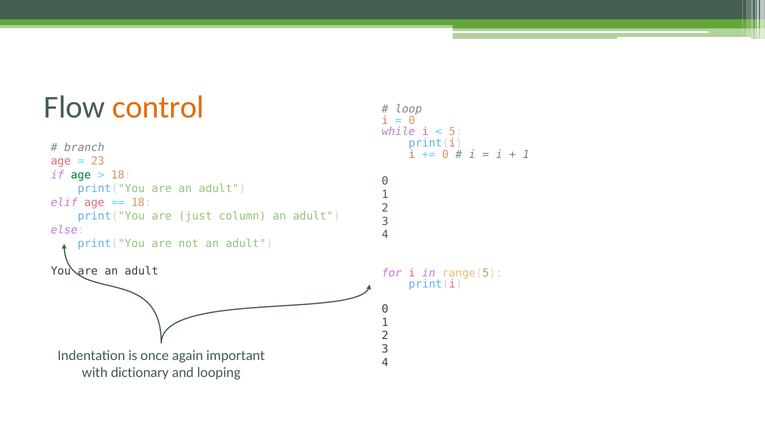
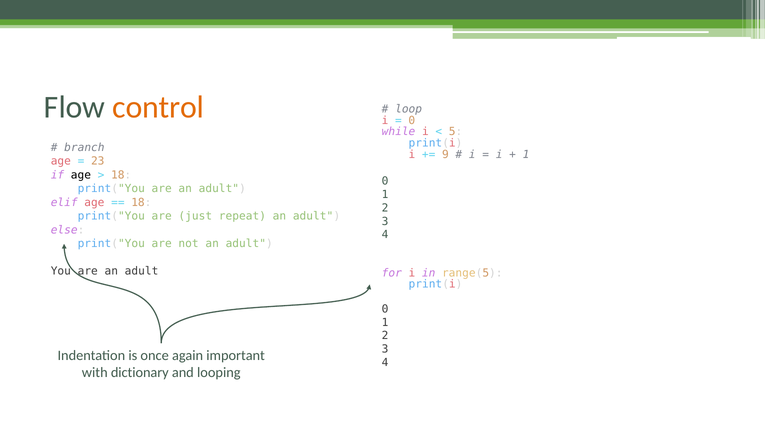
0: 0 -> 9 (445, 155)
age colour: green -> black (81, 175)
column: column -> repeat (242, 216)
